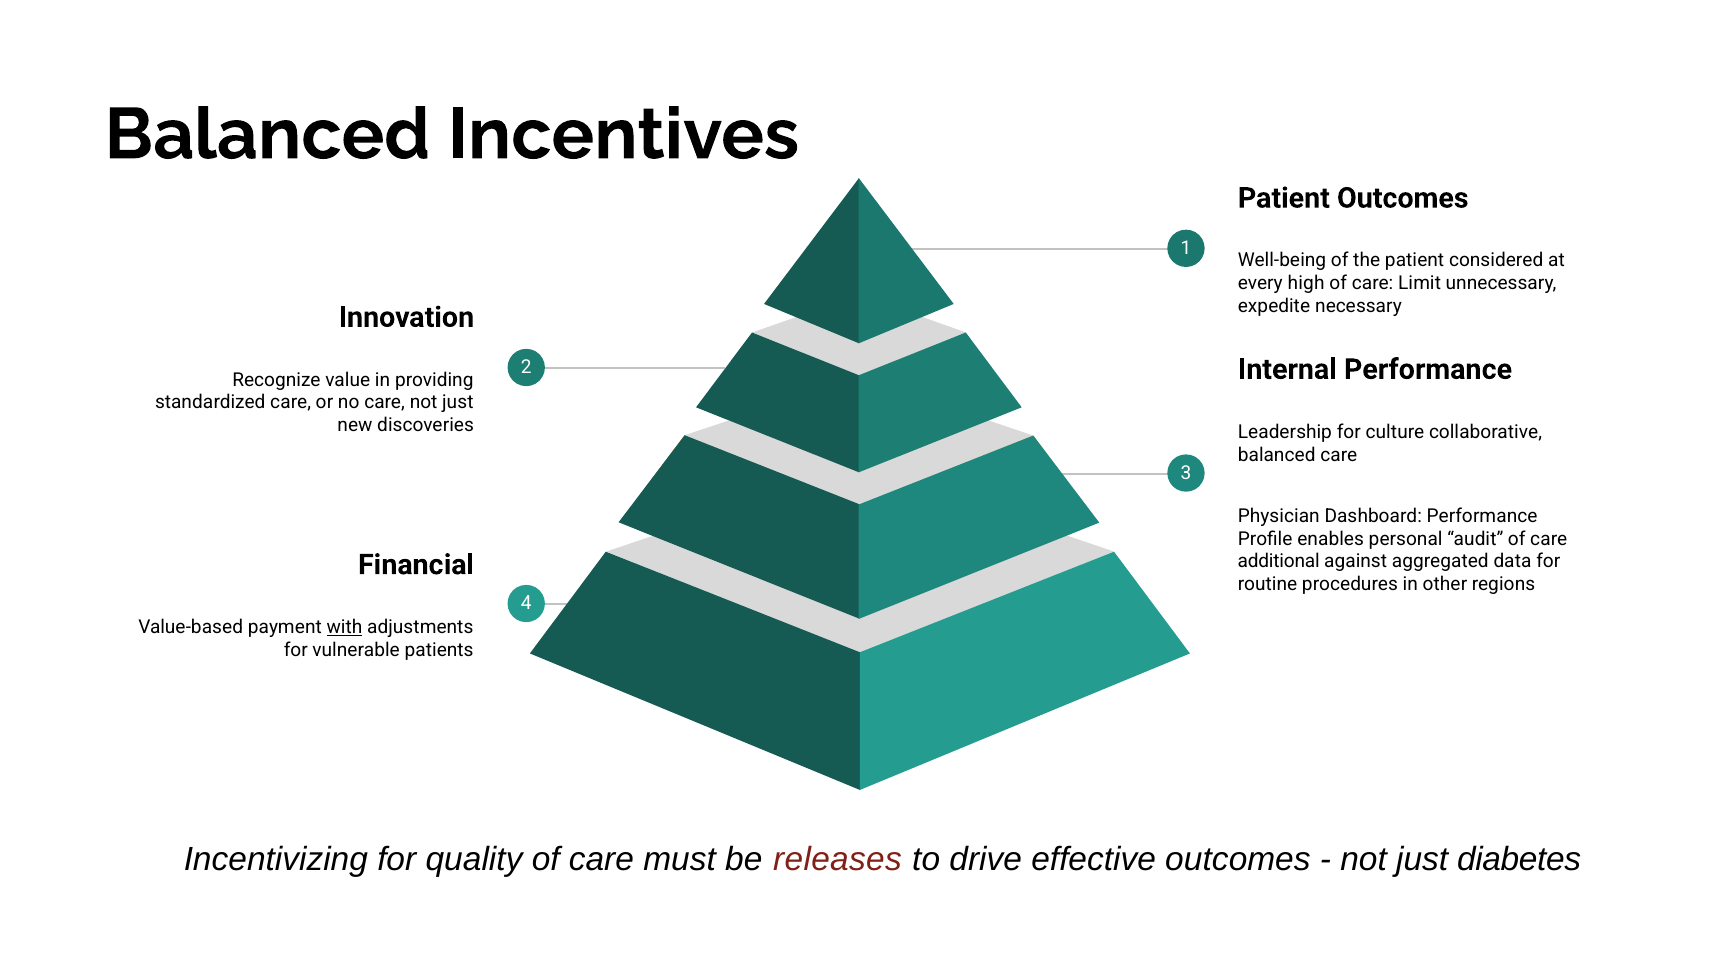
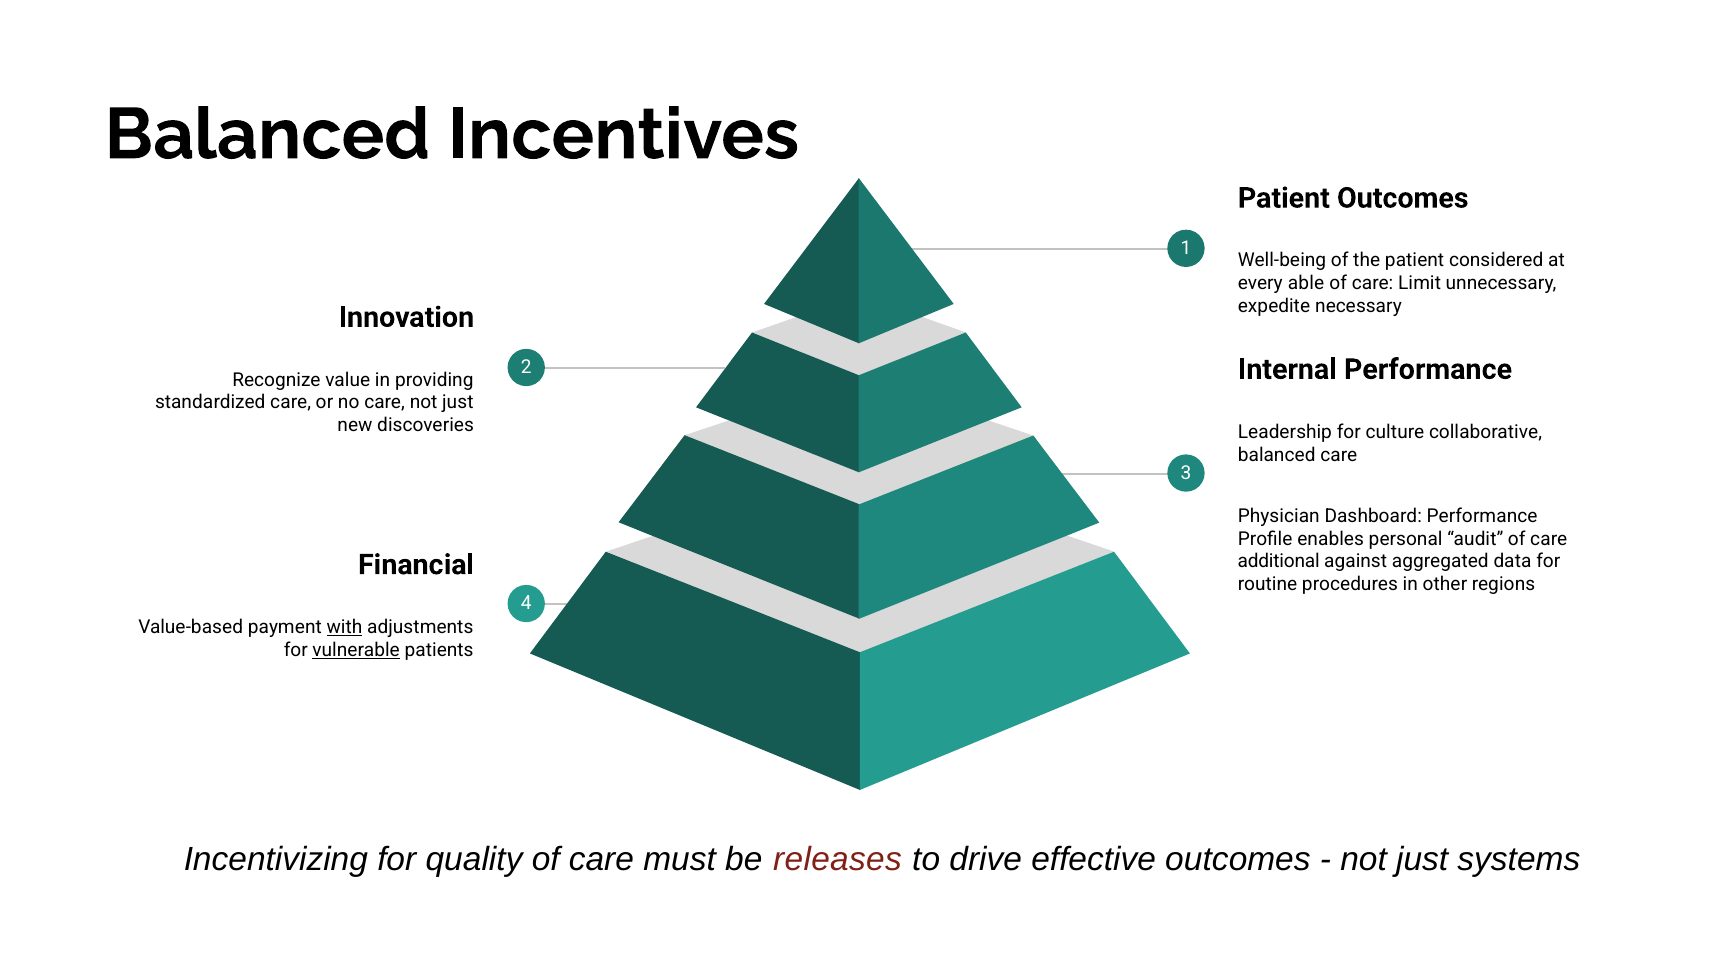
high: high -> able (1306, 283)
vulnerable underline: none -> present (356, 650)
diabetes: diabetes -> systems (1519, 859)
